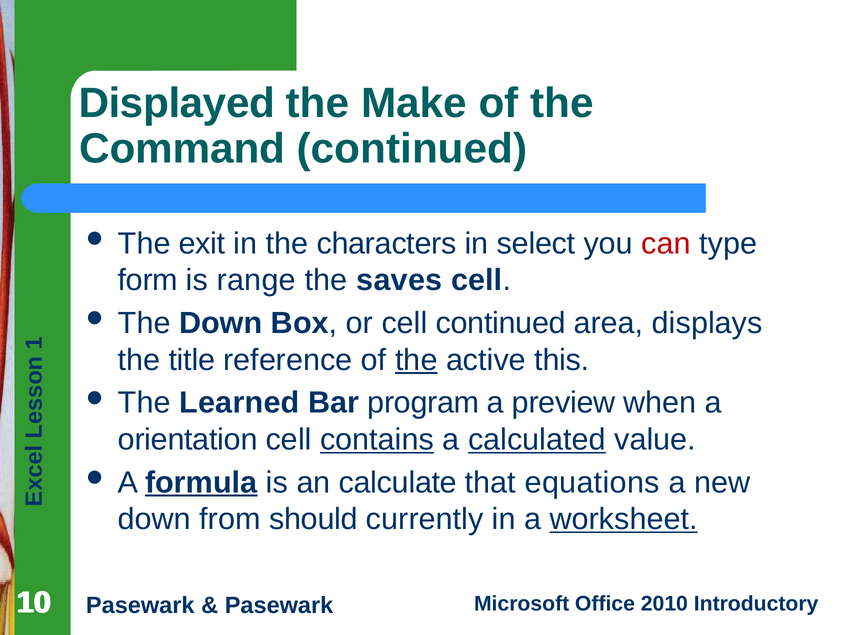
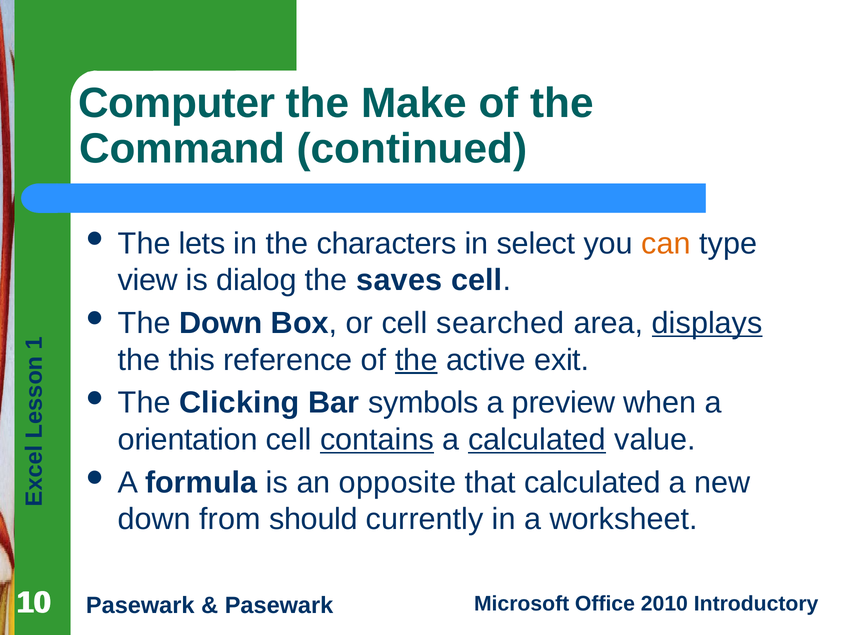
Displayed: Displayed -> Computer (177, 103)
exit: exit -> lets (202, 244)
can colour: red -> orange (666, 244)
form: form -> view (148, 280)
range: range -> dialog (257, 280)
cell continued: continued -> searched (500, 323)
displays underline: none -> present (707, 323)
title: title -> this (192, 360)
this: this -> exit (562, 360)
Learned: Learned -> Clicking (239, 403)
program: program -> symbols (423, 403)
formula underline: present -> none (201, 483)
calculate: calculate -> opposite (398, 483)
that equations: equations -> calculated (592, 483)
worksheet underline: present -> none (624, 519)
